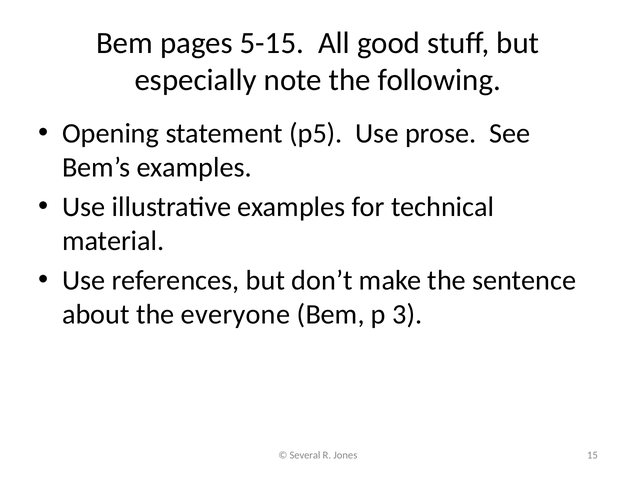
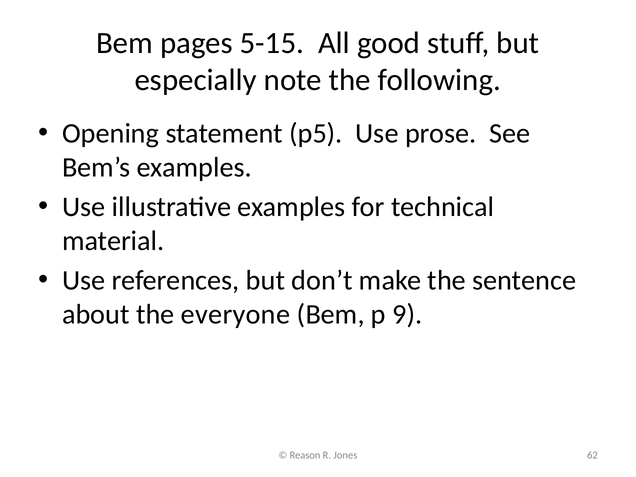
3: 3 -> 9 (407, 314)
Several: Several -> Reason (305, 455)
15: 15 -> 62 (592, 455)
